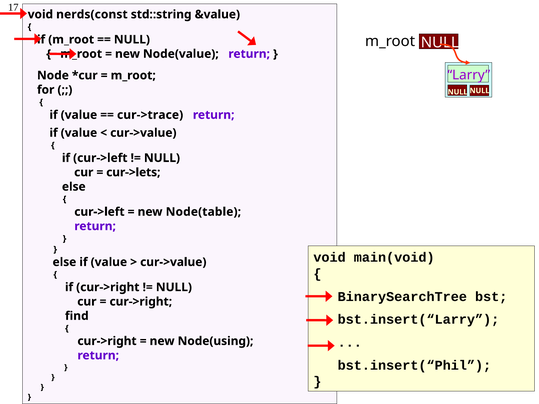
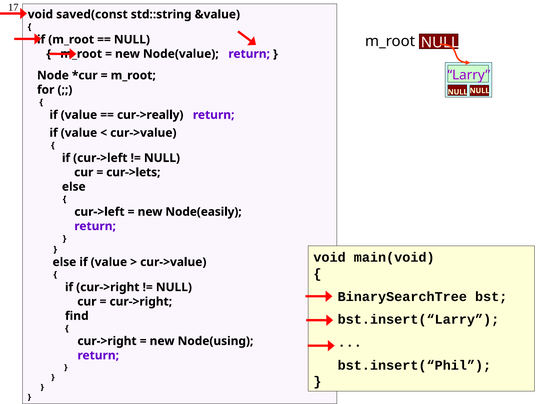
nerds(const: nerds(const -> saved(const (92, 14)
cur->trace: cur->trace -> cur->really (150, 115)
Node(table: Node(table -> Node(easily (204, 212)
